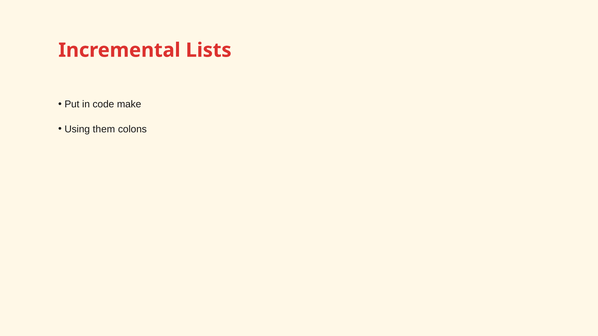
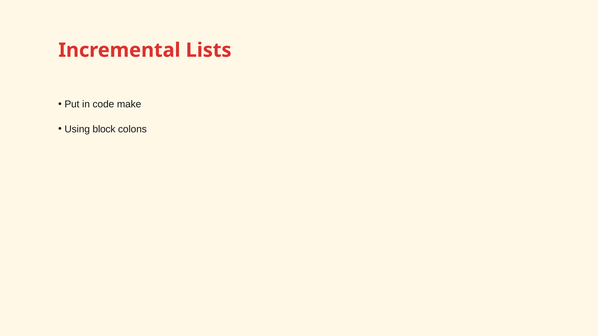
them: them -> block (104, 129)
